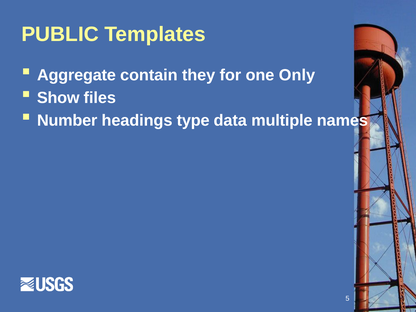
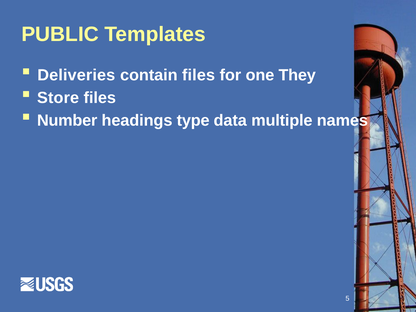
Aggregate: Aggregate -> Deliveries (76, 75)
contain they: they -> files (199, 75)
Only: Only -> They (297, 75)
Show: Show -> Store (58, 98)
